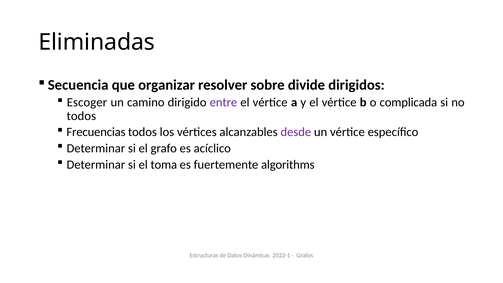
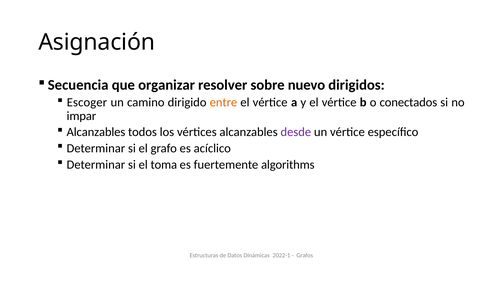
Eliminadas: Eliminadas -> Asignación (97, 42)
divide: divide -> nuevo (306, 85)
entre colour: purple -> orange (223, 102)
complicada: complicada -> conectados (408, 102)
todos: todos -> impar (81, 116)
Frecuencias: Frecuencias -> Alcanzables (96, 132)
